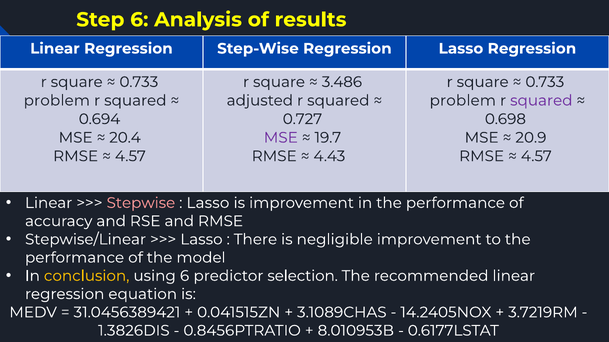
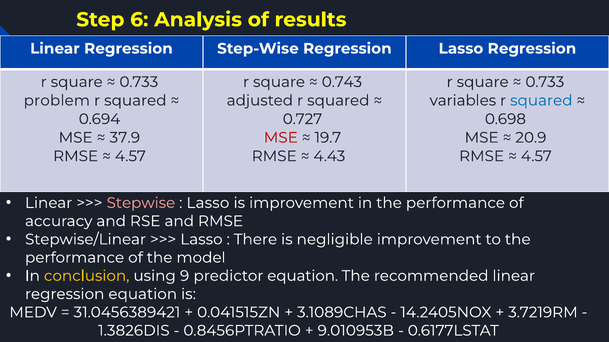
3.486: 3.486 -> 0.743 (342, 82)
problem: problem -> variables (463, 101)
squared colour: purple -> blue (541, 101)
20.4: 20.4 -> 37.9 (125, 138)
MSE colour: purple -> red (281, 138)
using 6: 6 -> 9 (185, 276)
predictor selection: selection -> equation (303, 276)
8.010953B: 8.010953B -> 9.010953B (356, 331)
